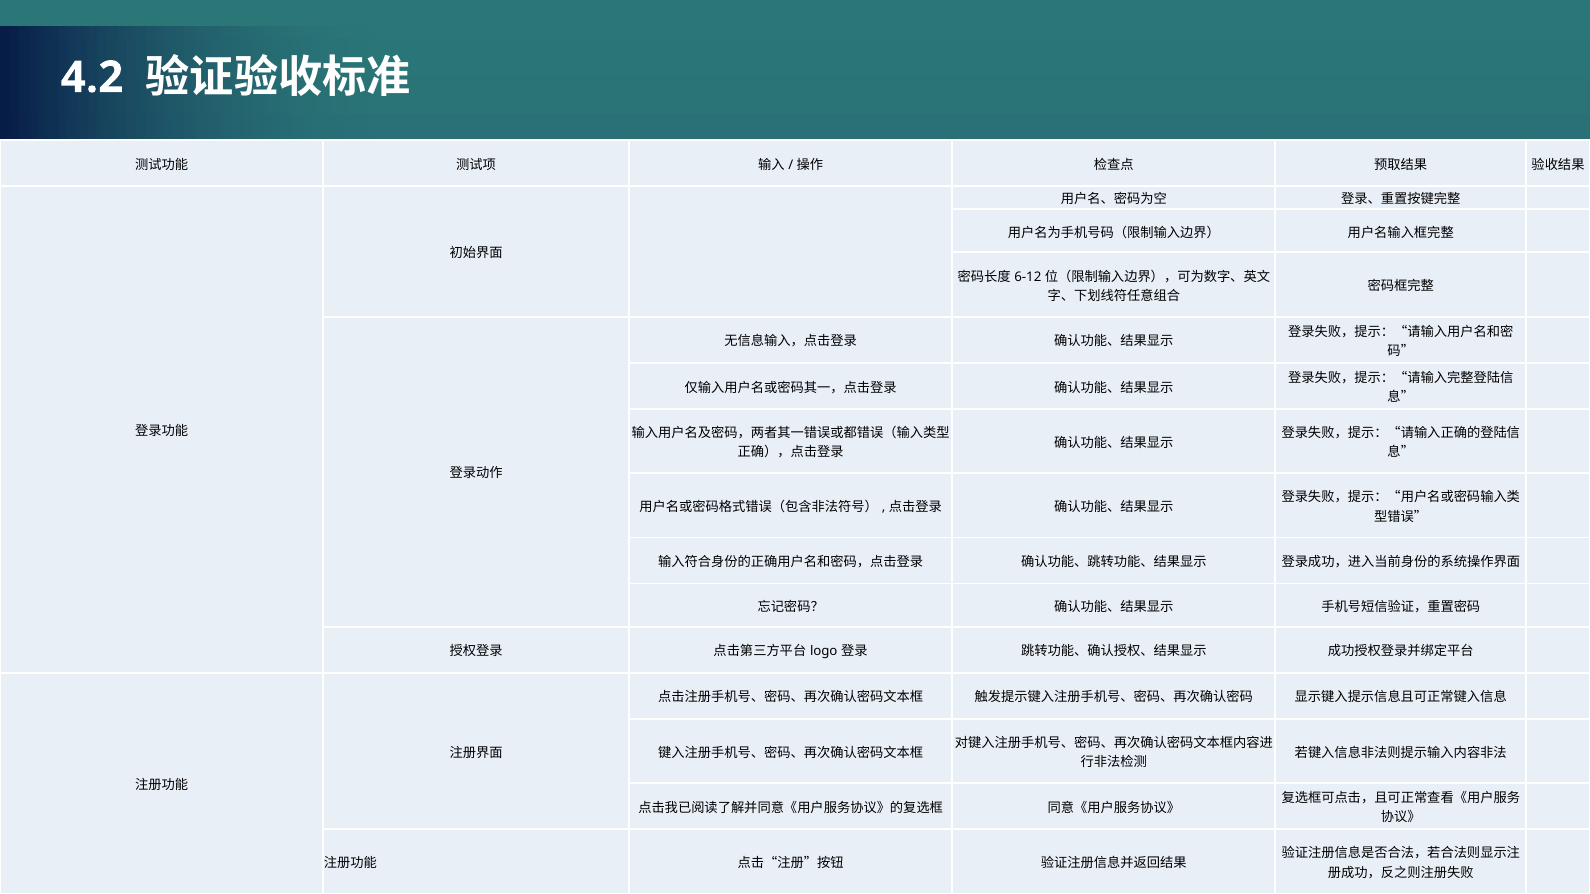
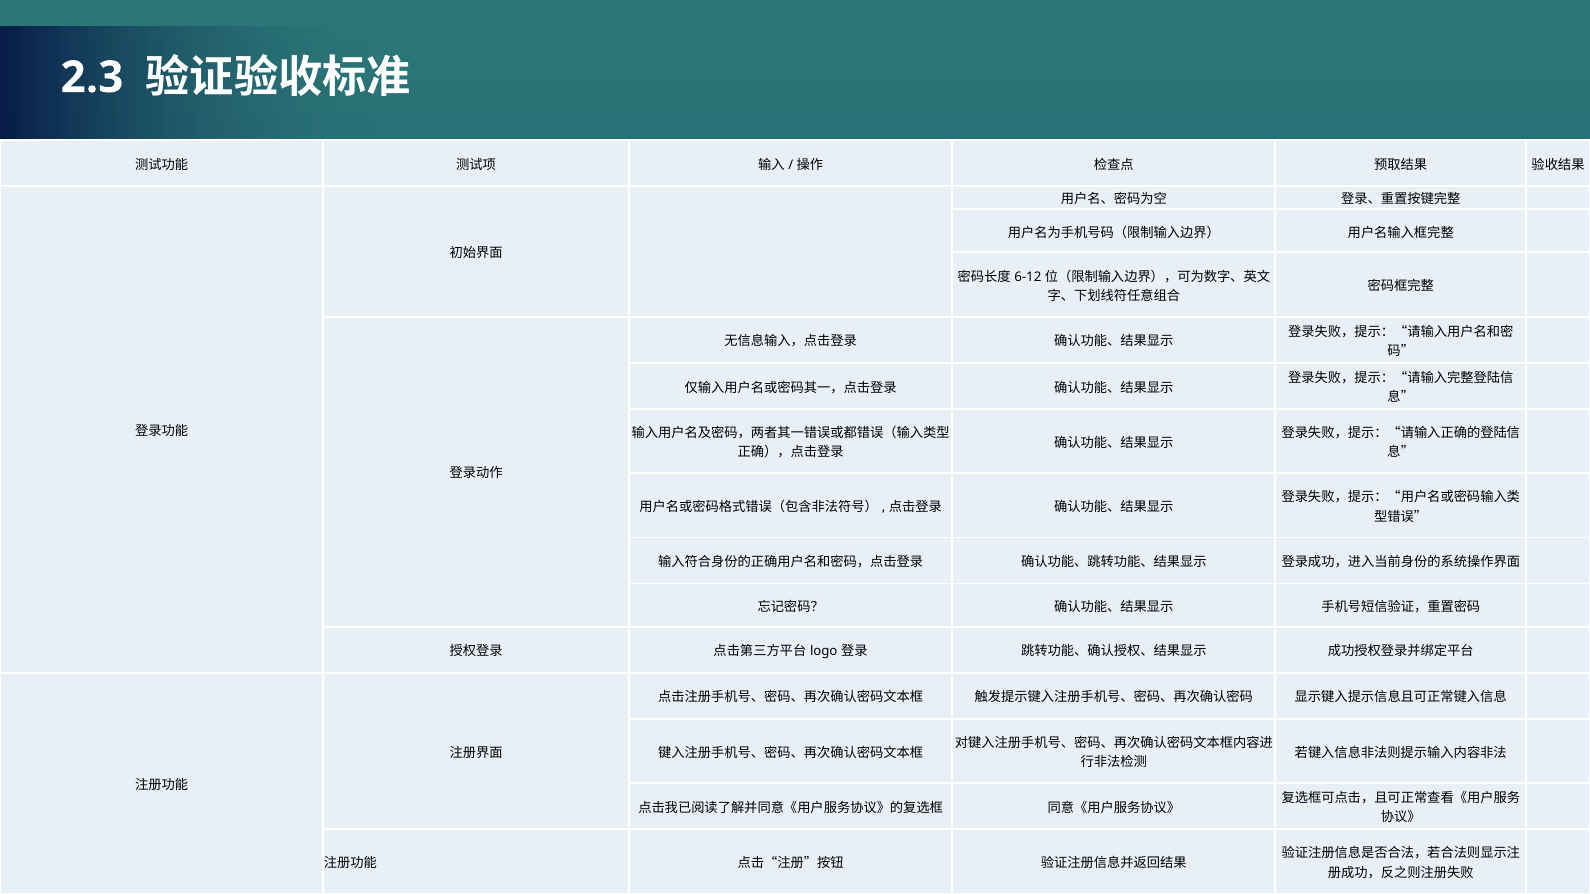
4.2: 4.2 -> 2.3 (92, 78)
